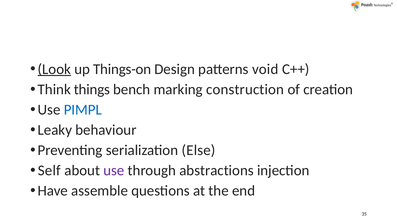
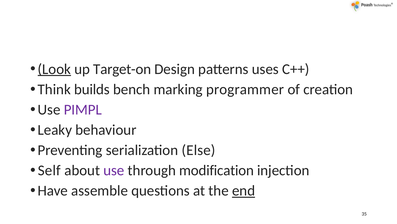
Things-on: Things-on -> Target-on (122, 69)
void: void -> uses (265, 69)
things: things -> builds (92, 89)
construction: construction -> programmer (245, 89)
PIMPL colour: blue -> purple (83, 109)
abstractions: abstractions -> modification (217, 170)
end underline: none -> present (244, 190)
